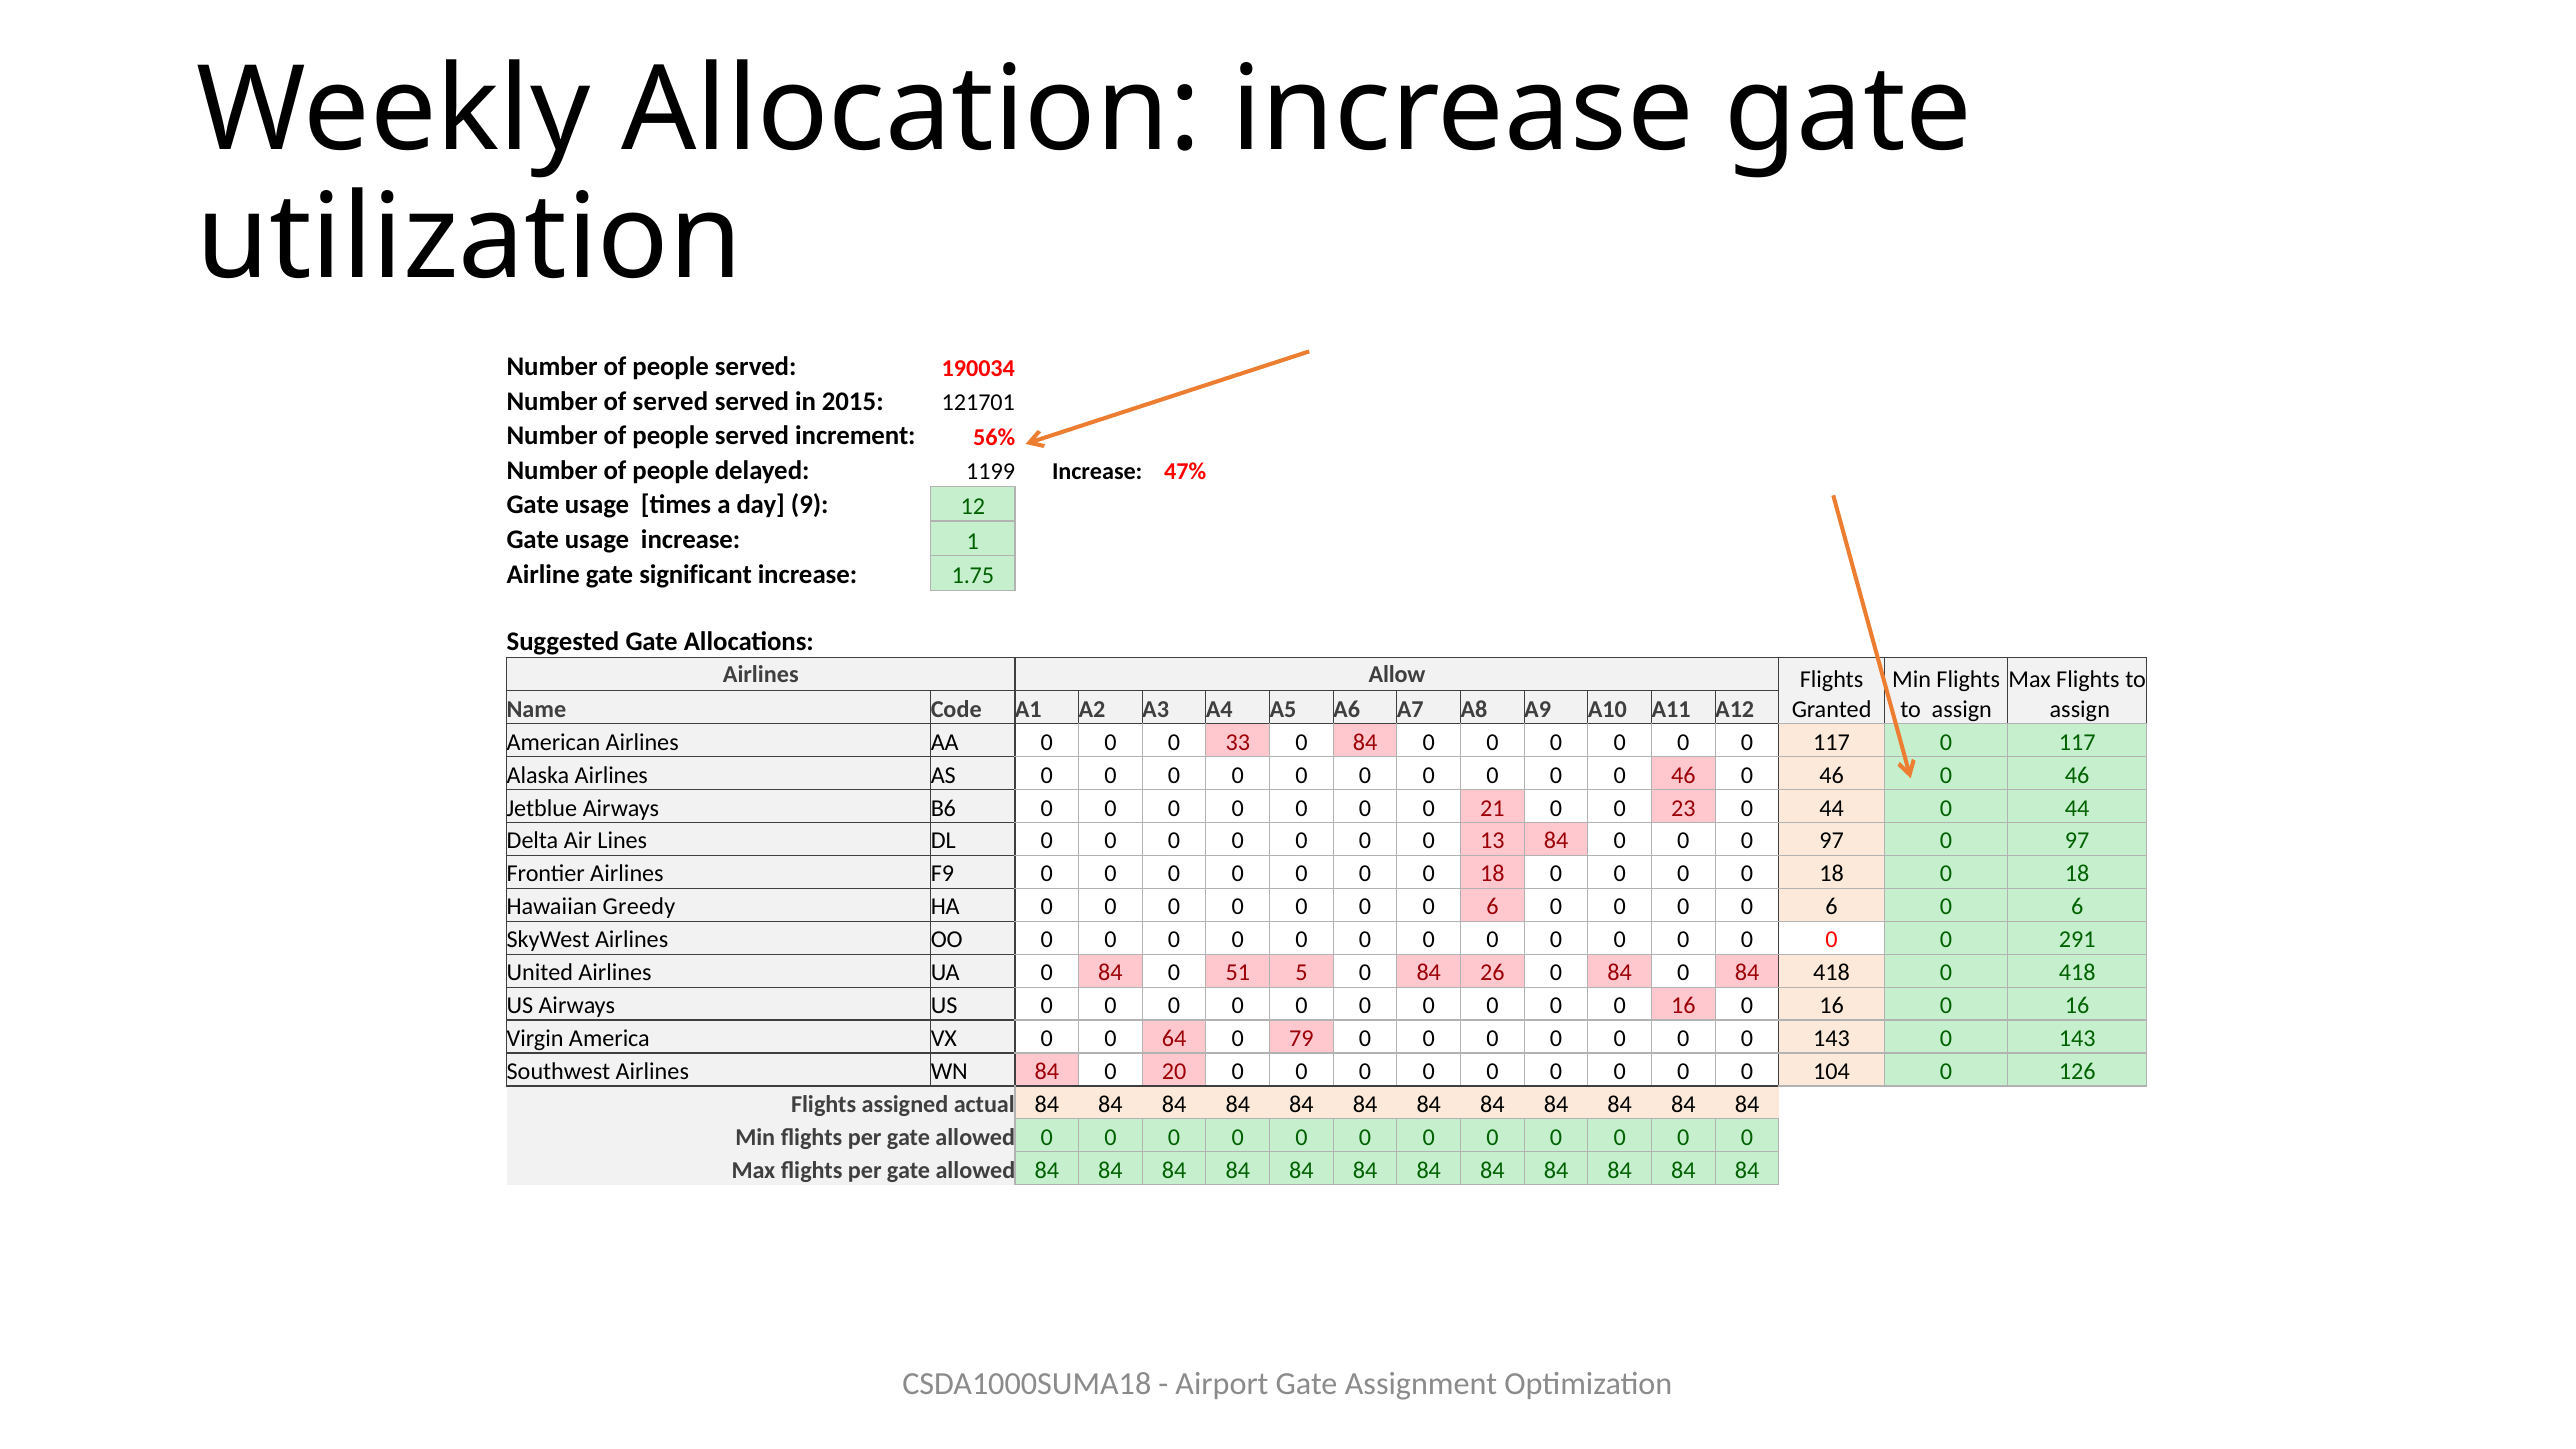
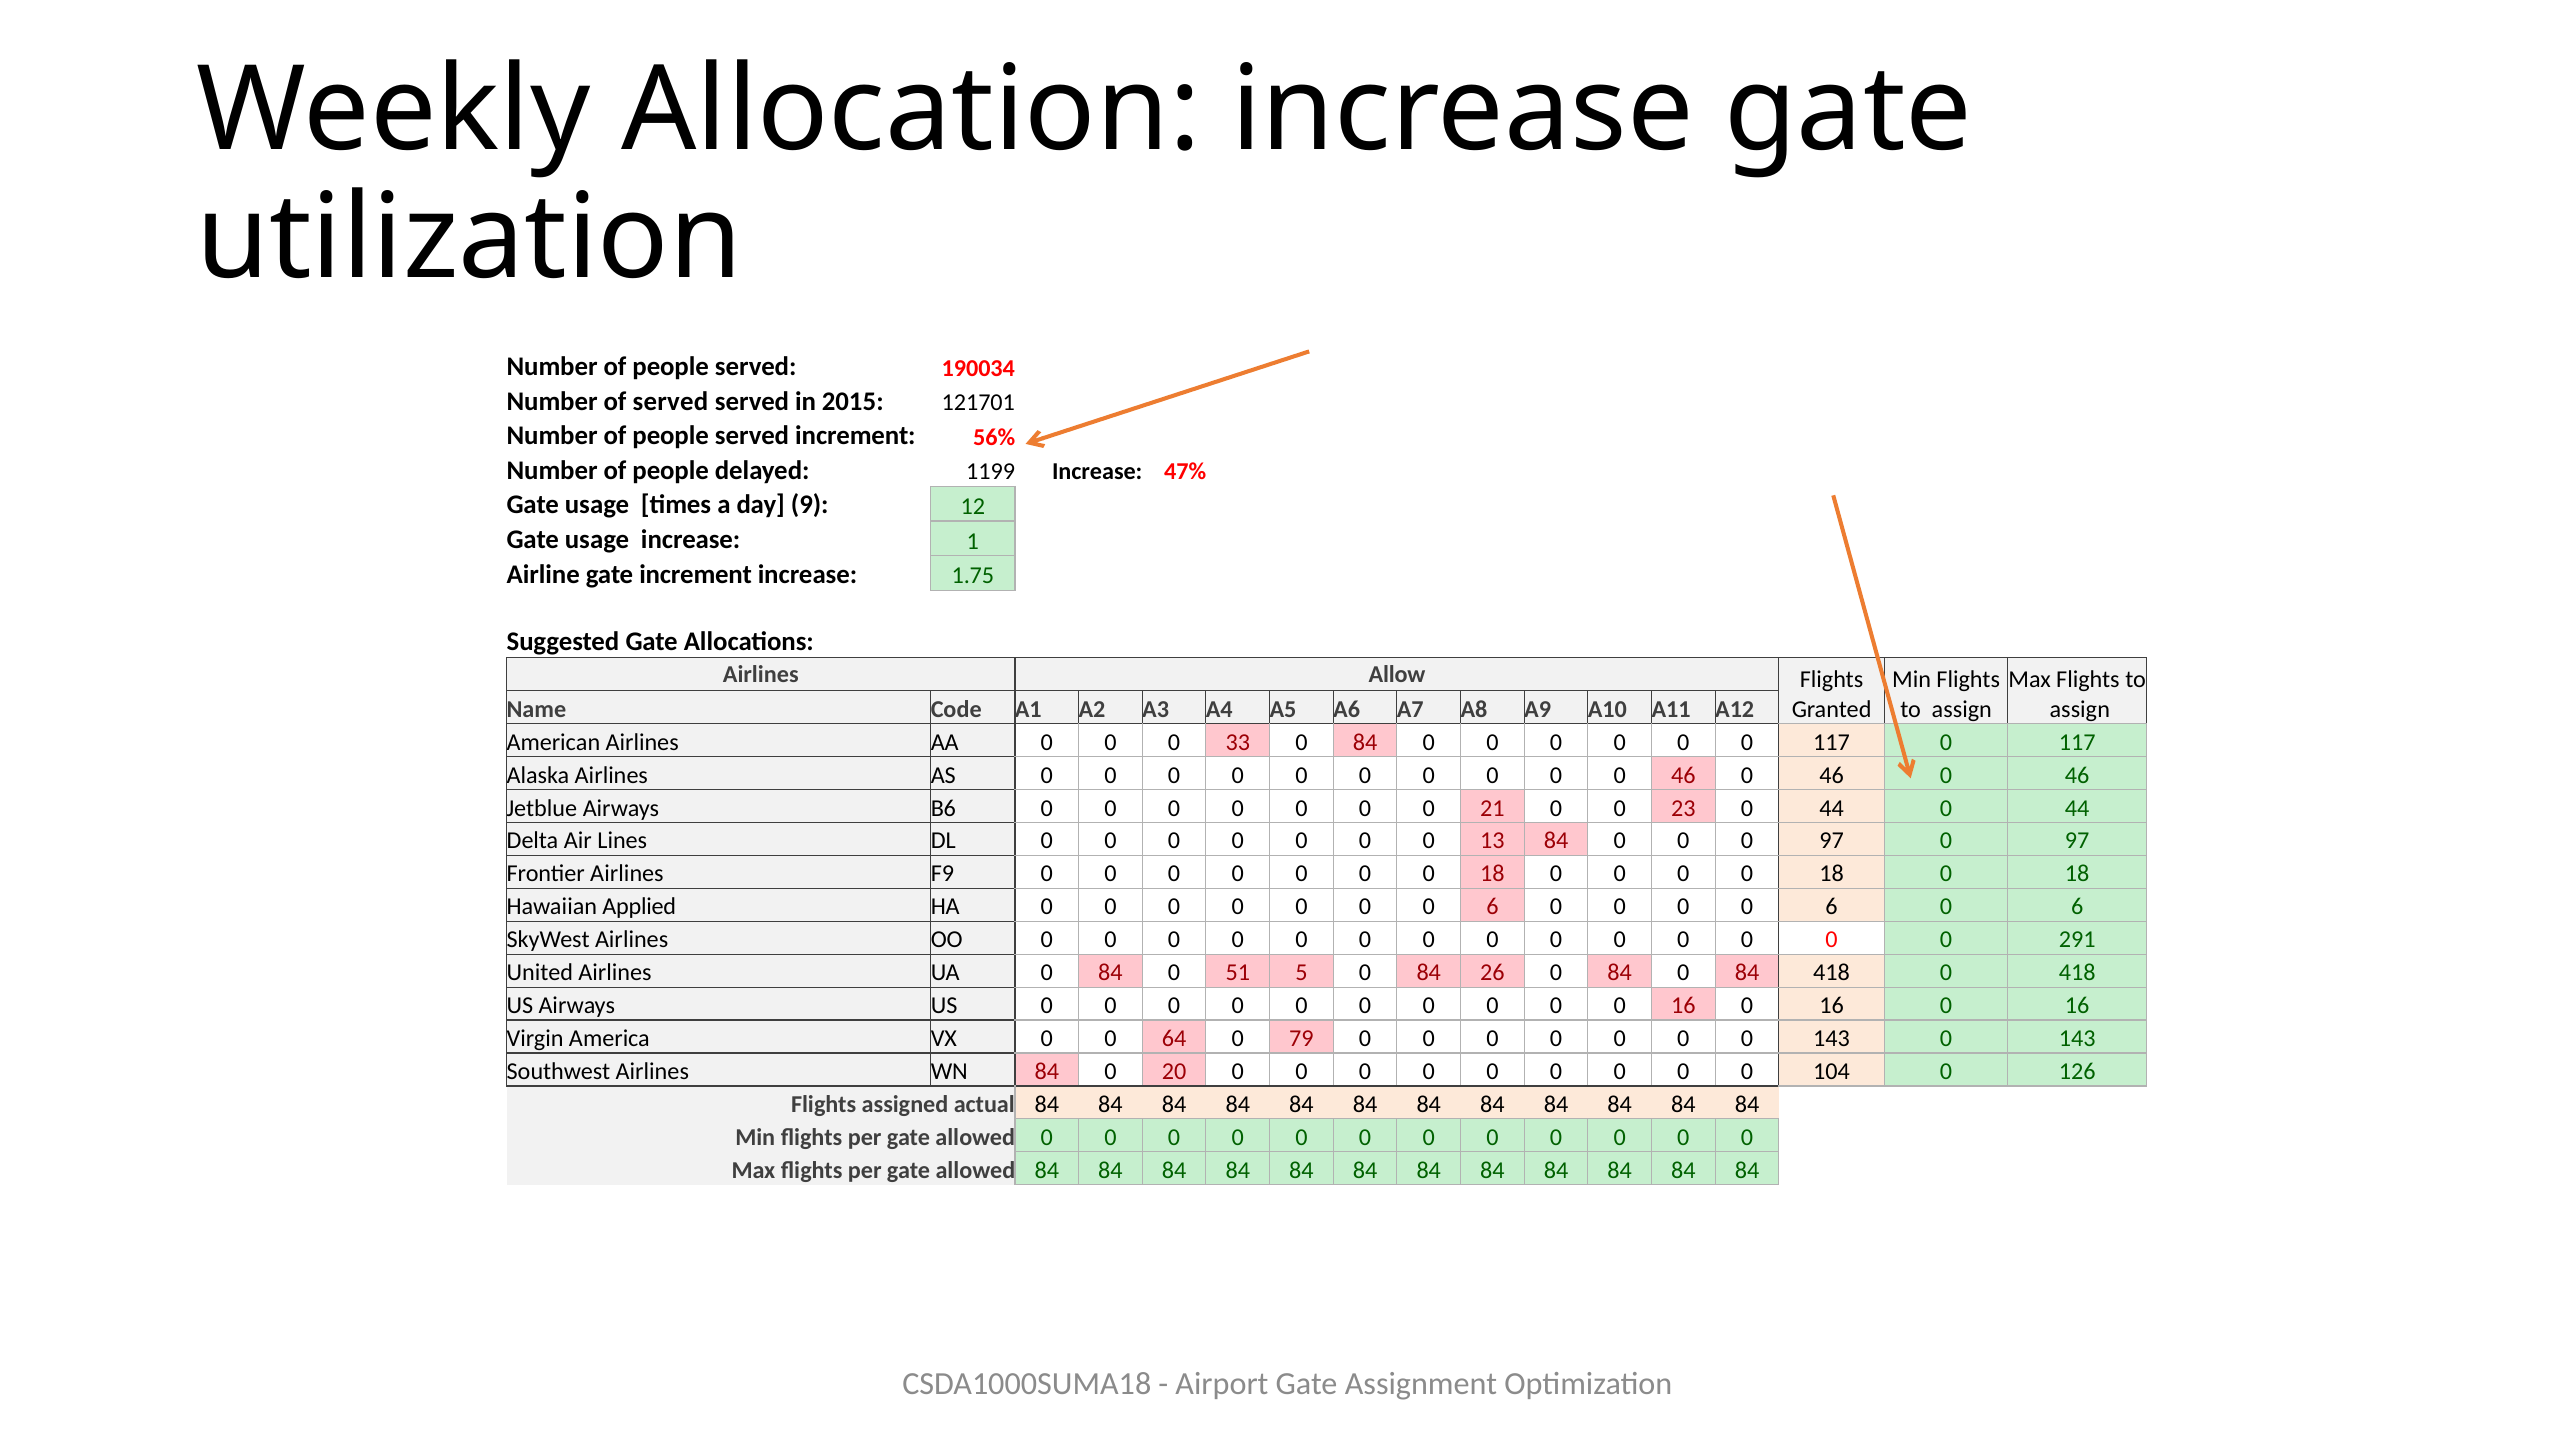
gate significant: significant -> increment (696, 574)
Greedy: Greedy -> Applied (639, 907)
